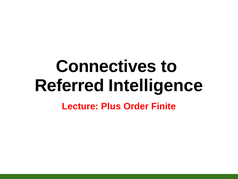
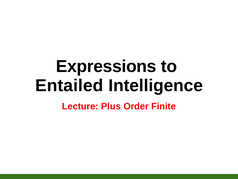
Connectives: Connectives -> Expressions (106, 66)
Referred: Referred -> Entailed (69, 85)
